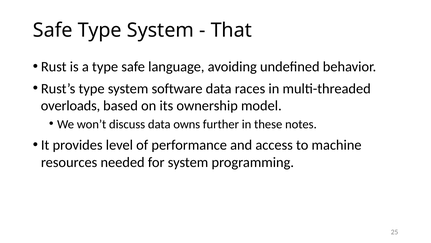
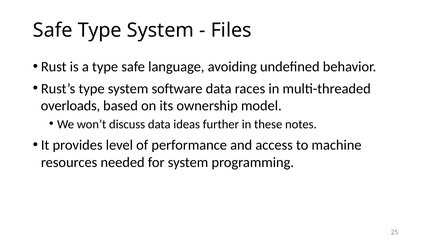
That: That -> Files (231, 30)
owns: owns -> ideas (187, 124)
